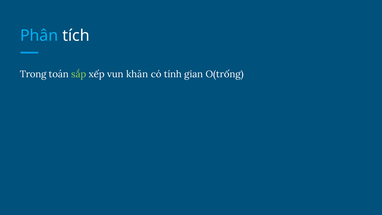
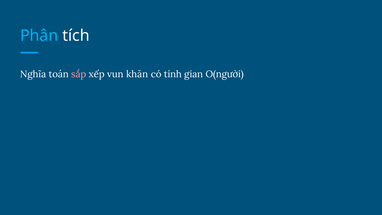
Trong: Trong -> Nghĩa (33, 74)
sắp colour: light green -> pink (79, 74)
O(trống: O(trống -> O(người (225, 74)
